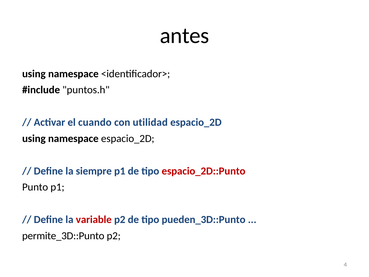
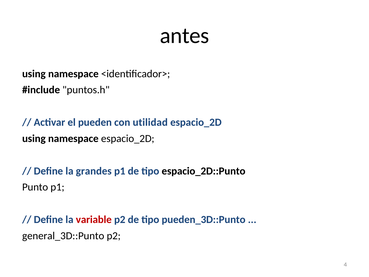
cuando: cuando -> pueden (95, 122)
siempre: siempre -> grandes (94, 171)
espacio_2D::Punto colour: red -> black (204, 171)
permite_3D::Punto: permite_3D::Punto -> general_3D::Punto (63, 236)
